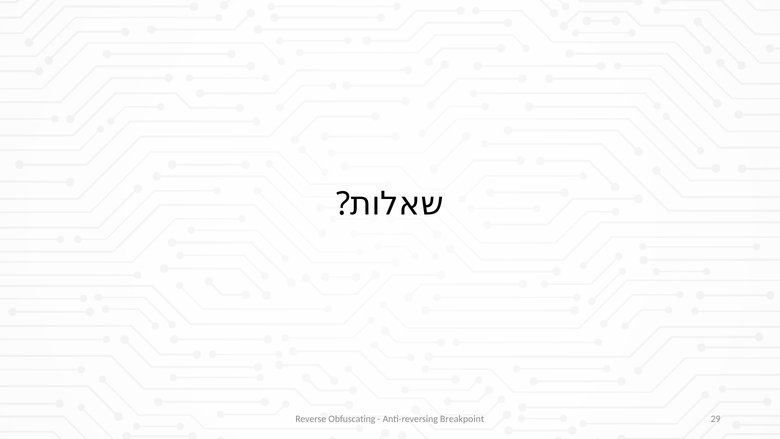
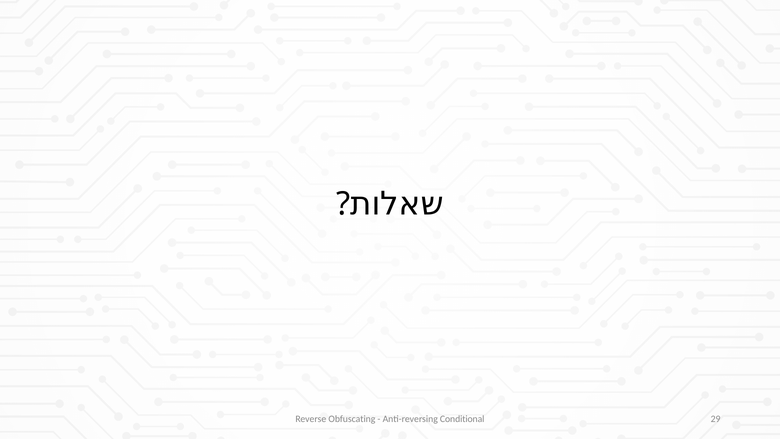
Breakpoint: Breakpoint -> Conditional (462, 419)
